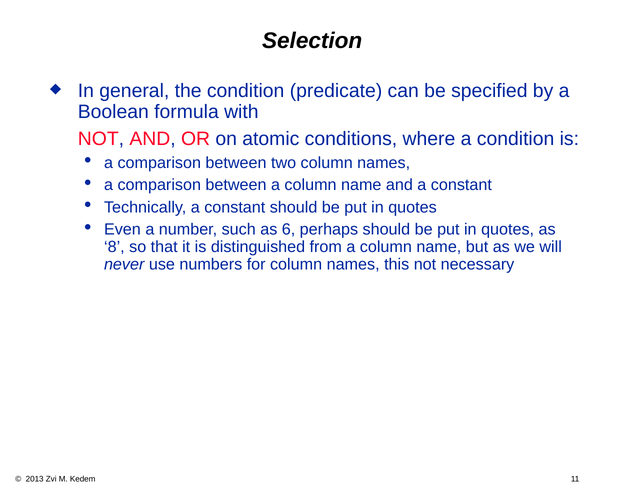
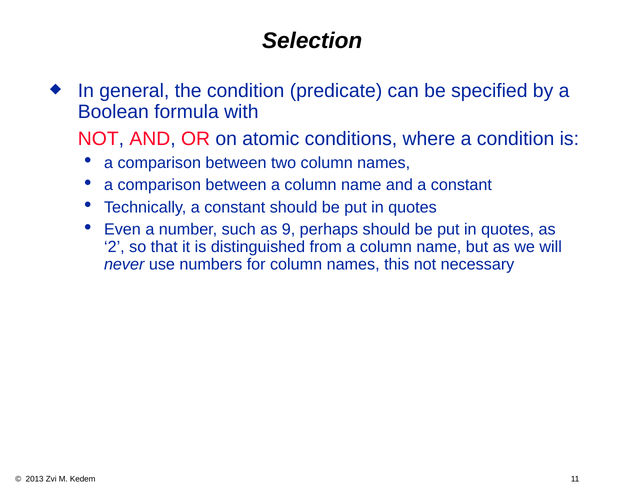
6: 6 -> 9 (289, 230)
8: 8 -> 2 (114, 247)
